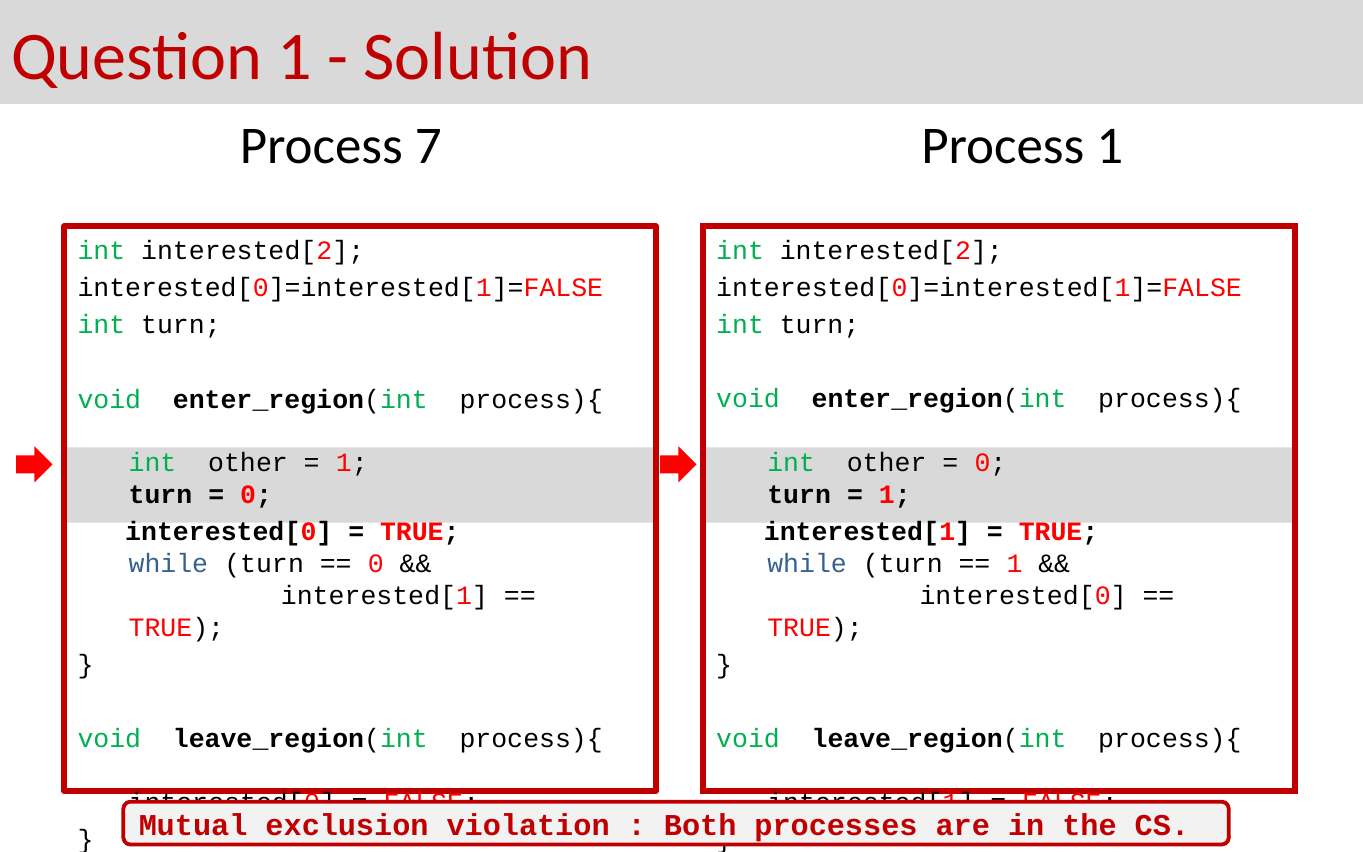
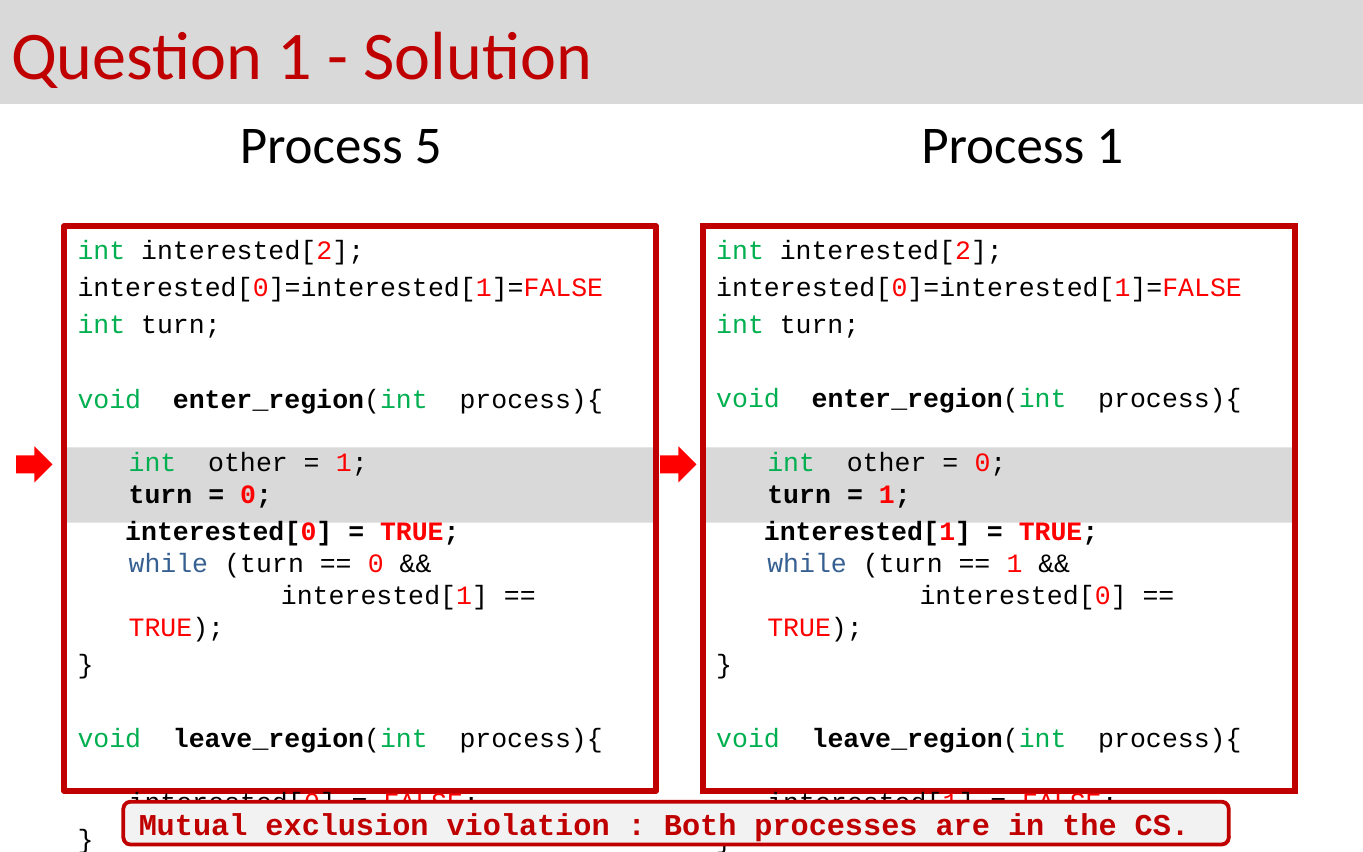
7: 7 -> 5 (428, 146)
